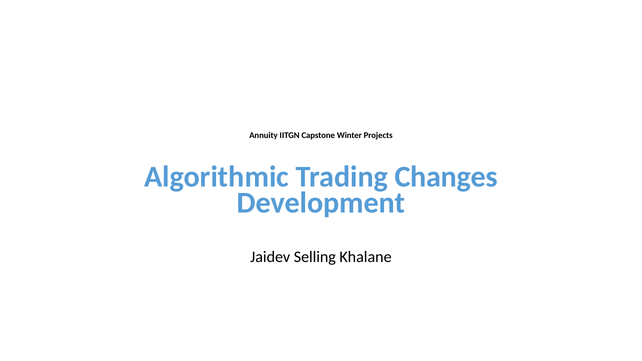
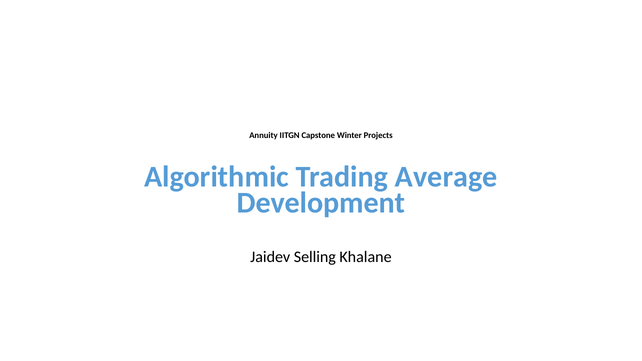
Changes: Changes -> Average (446, 177)
